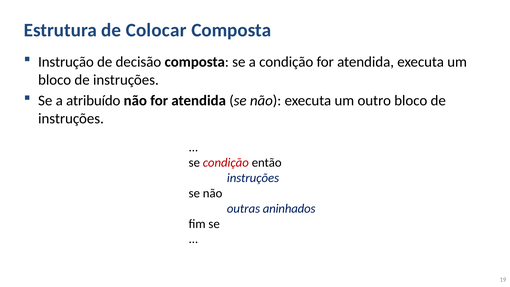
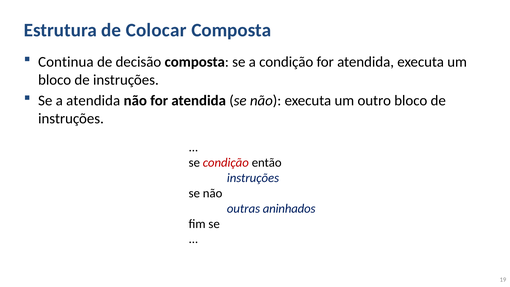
Instrução: Instrução -> Continua (66, 62)
a atribuído: atribuído -> atendida (93, 101)
